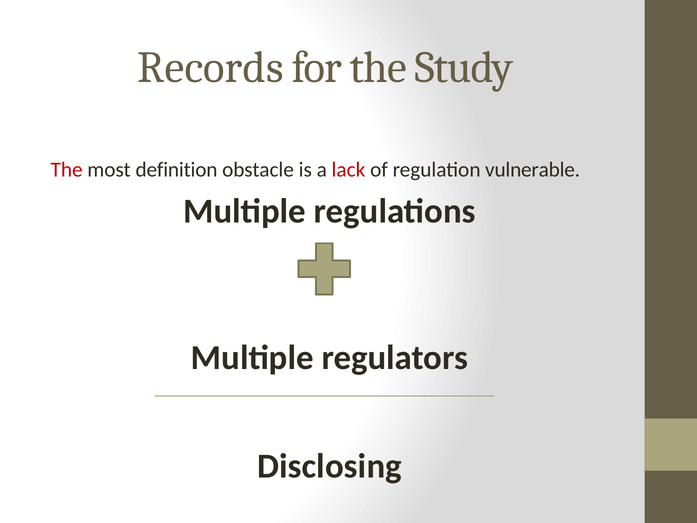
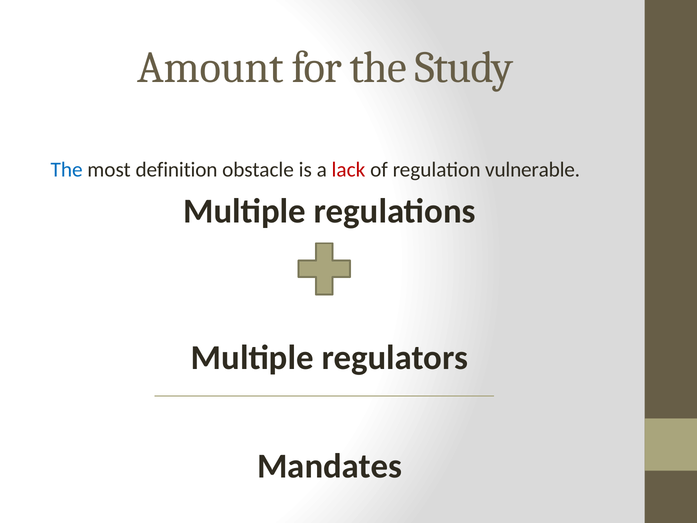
Records: Records -> Amount (211, 68)
The colour: red -> blue (67, 169)
Disclosing: Disclosing -> Mandates (330, 466)
